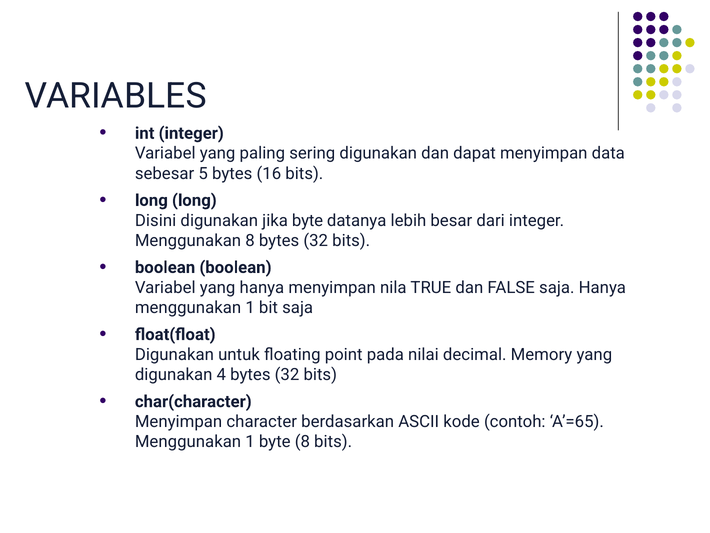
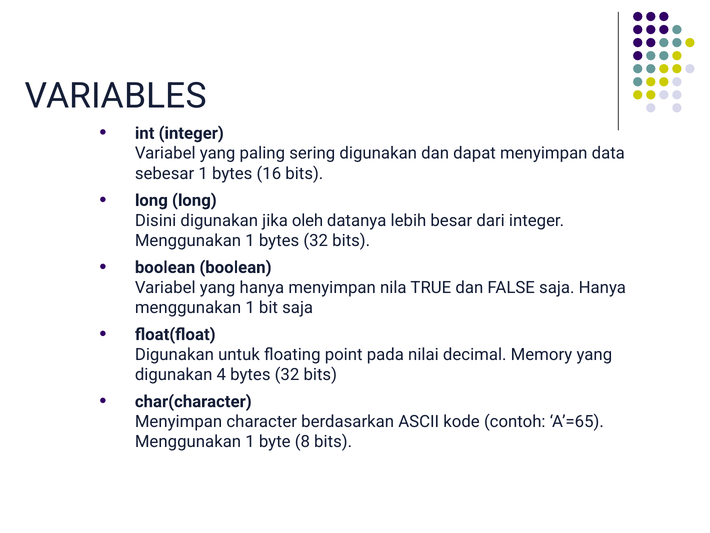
sebesar 5: 5 -> 1 (203, 173)
jika byte: byte -> oleh (308, 220)
8: 8 -> 1 (250, 240)
